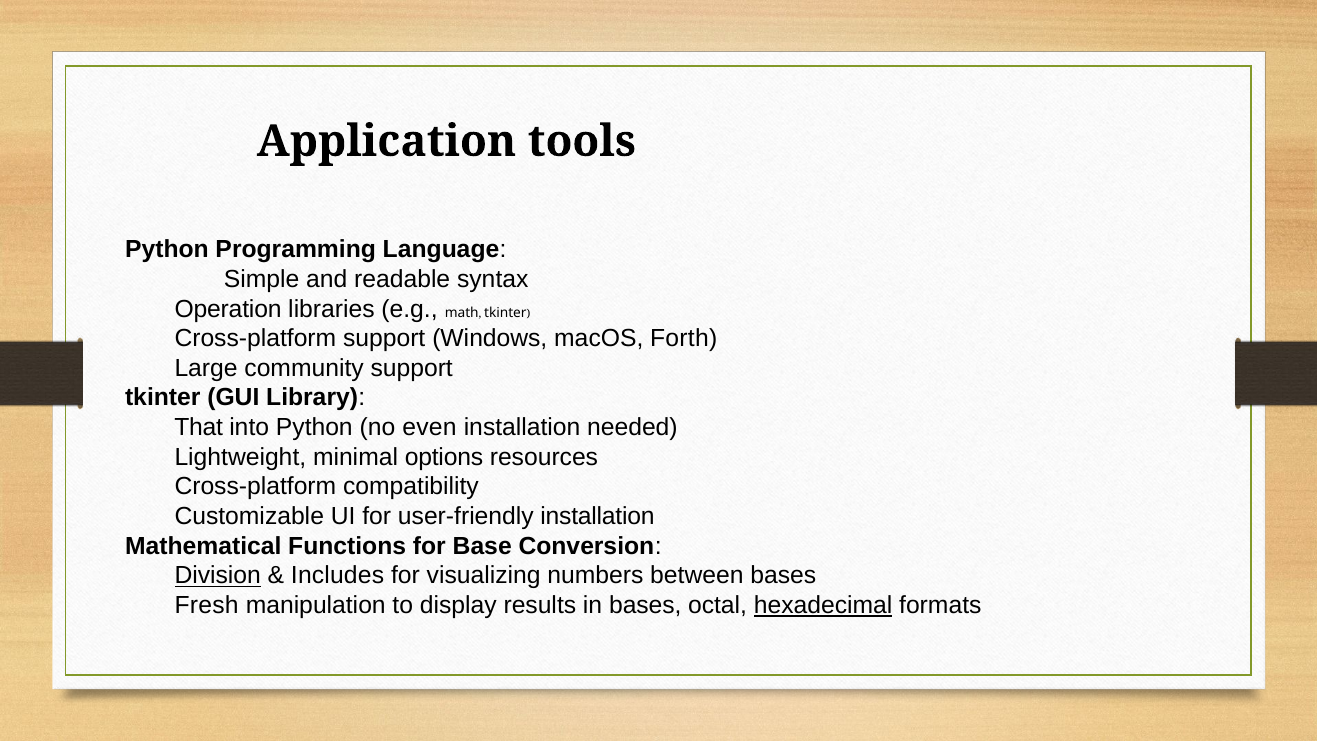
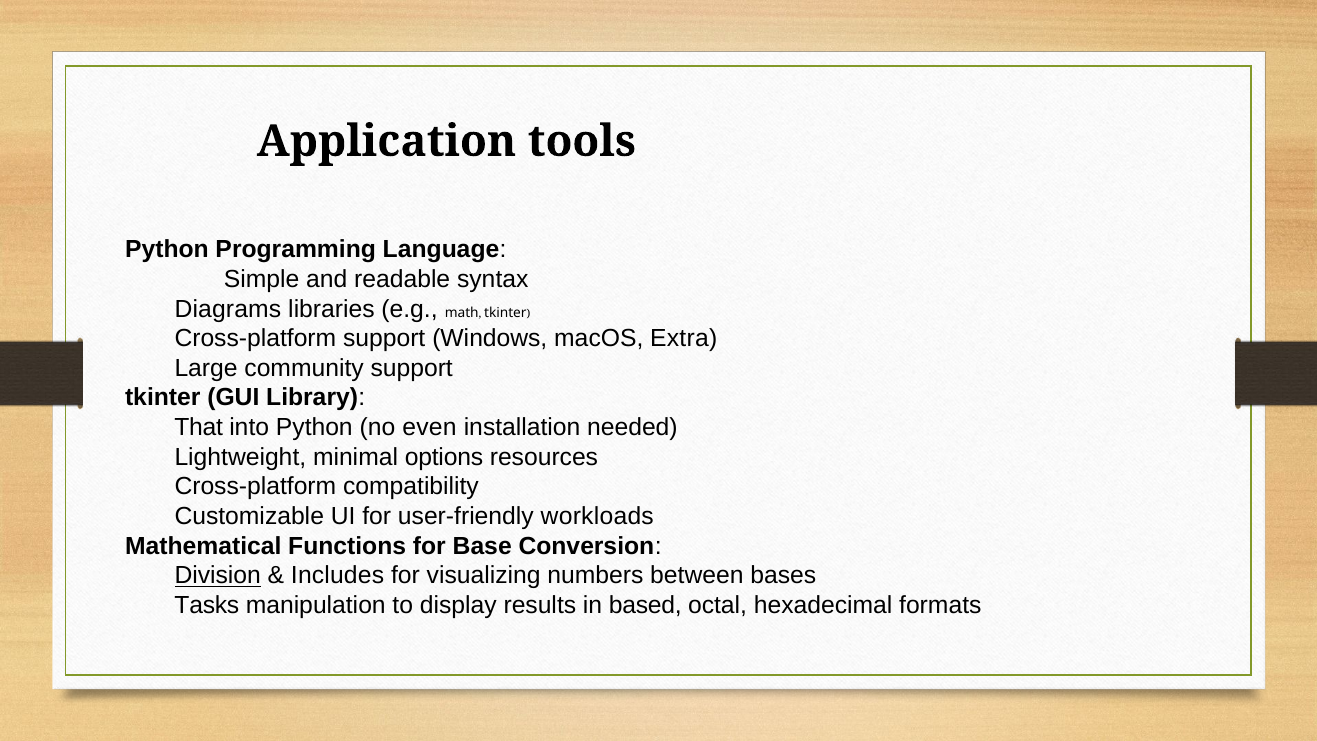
Operation: Operation -> Diagrams (228, 309)
Forth: Forth -> Extra (684, 338)
user-friendly installation: installation -> workloads (597, 516)
Fresh: Fresh -> Tasks (207, 605)
in bases: bases -> based (645, 605)
hexadecimal underline: present -> none (823, 605)
